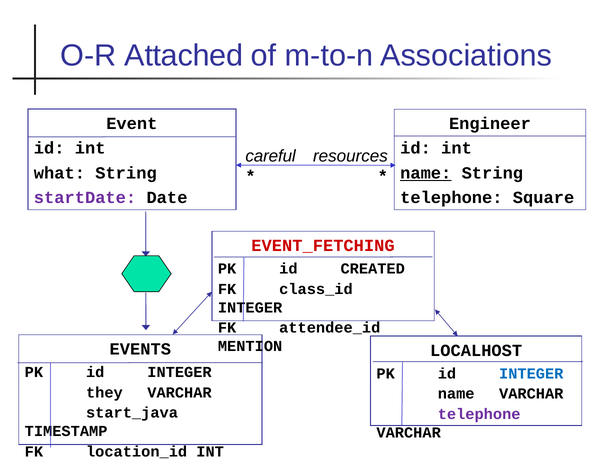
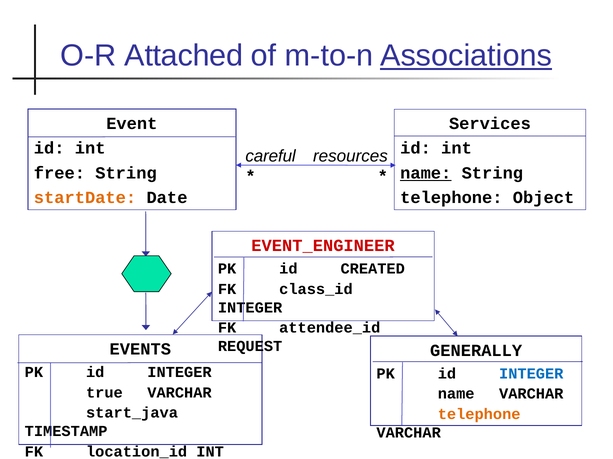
Associations underline: none -> present (466, 56)
Engineer: Engineer -> Services (490, 124)
what: what -> free (59, 173)
startDate colour: purple -> orange (85, 198)
Square: Square -> Object (544, 198)
EVENT_FETCHING: EVENT_FETCHING -> EVENT_ENGINEER (323, 246)
MENTION: MENTION -> REQUEST (250, 347)
LOCALHOST: LOCALHOST -> GENERALLY (476, 351)
they: they -> true (104, 393)
telephone colour: purple -> orange (479, 415)
